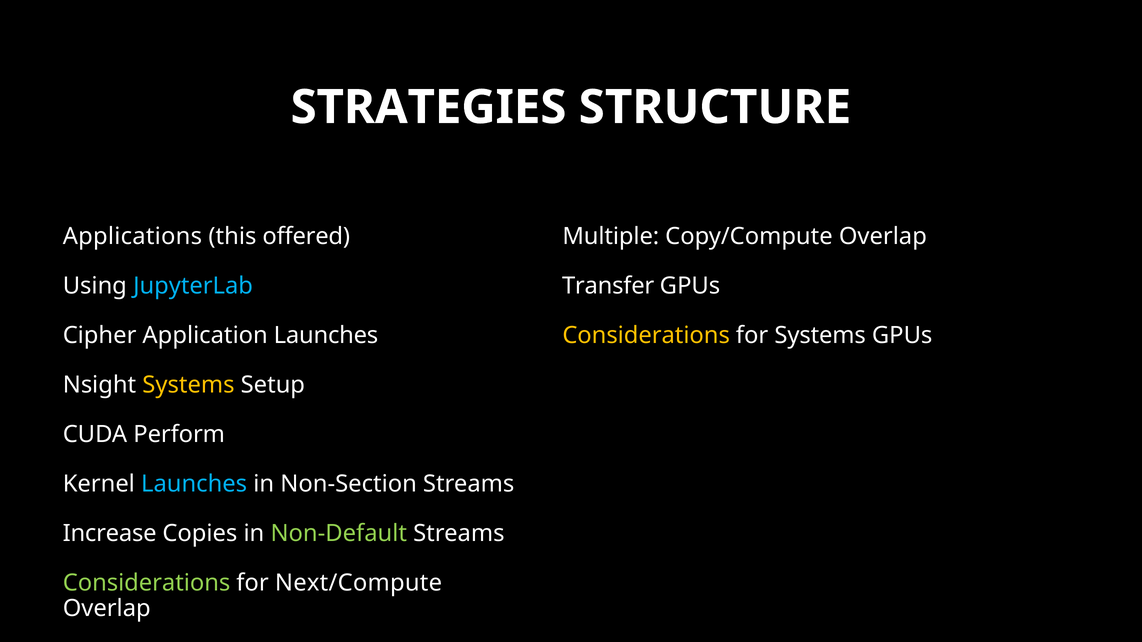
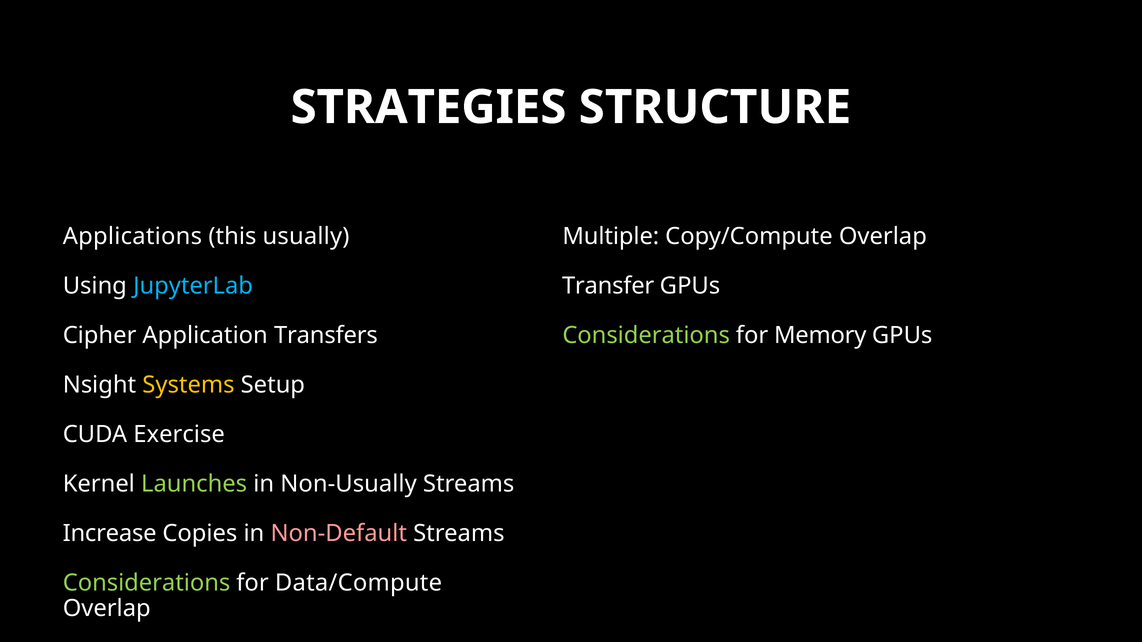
offered: offered -> usually (306, 236)
Application Launches: Launches -> Transfers (326, 335)
Considerations colour: yellow -> light green (646, 335)
for Systems: Systems -> Memory (820, 335)
Perform: Perform -> Exercise (179, 434)
Launches colour: light blue -> light green (194, 484)
Non-Section: Non-Section -> Non-Usually (349, 484)
Non-Default colour: light green -> pink (339, 534)
Next/Compute: Next/Compute -> Data/Compute (359, 583)
